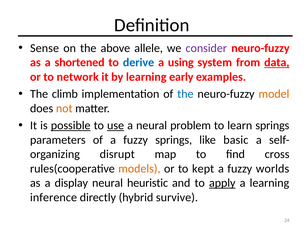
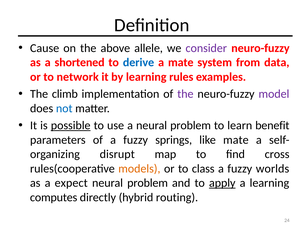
Sense: Sense -> Cause (45, 48)
a using: using -> mate (181, 62)
data underline: present -> none (277, 62)
early: early -> rules (181, 77)
the colour: blue -> purple (185, 94)
model colour: orange -> purple (274, 94)
not colour: orange -> blue (64, 108)
use underline: present -> none (116, 125)
learn springs: springs -> benefit (272, 125)
like basic: basic -> mate (236, 140)
kept: kept -> class (203, 169)
display: display -> expect (71, 183)
heuristic: heuristic -> problem (148, 183)
inference: inference -> computes (54, 197)
survive: survive -> routing (177, 197)
